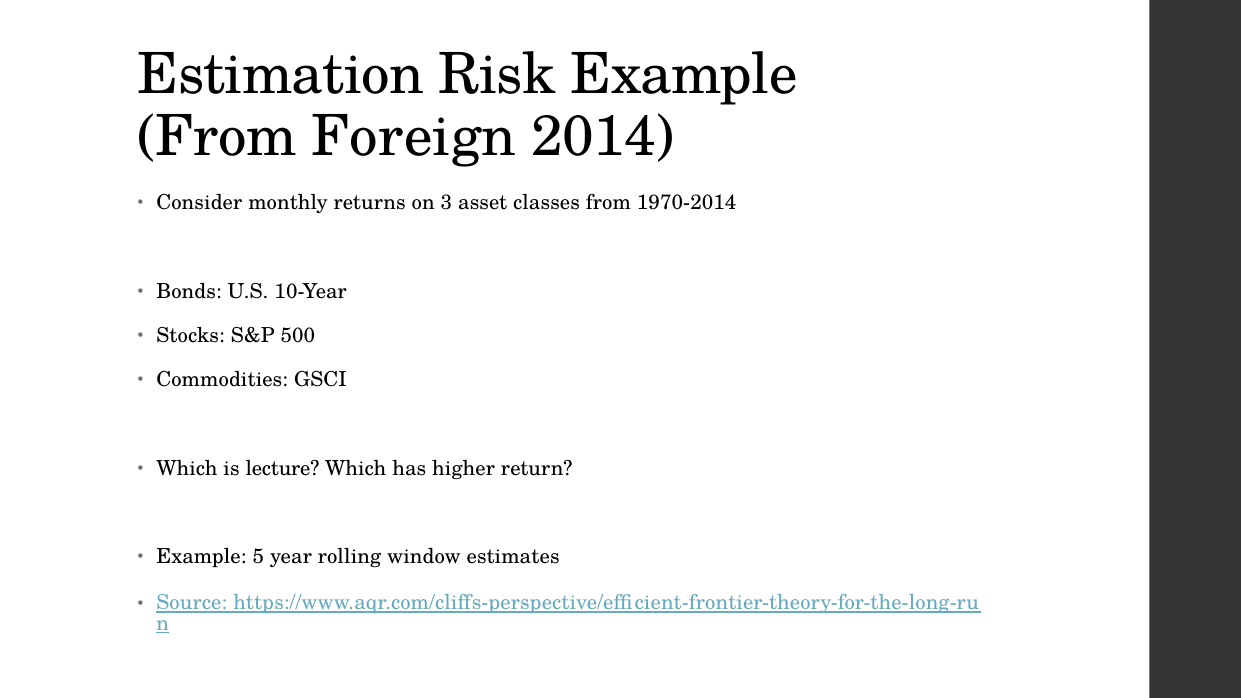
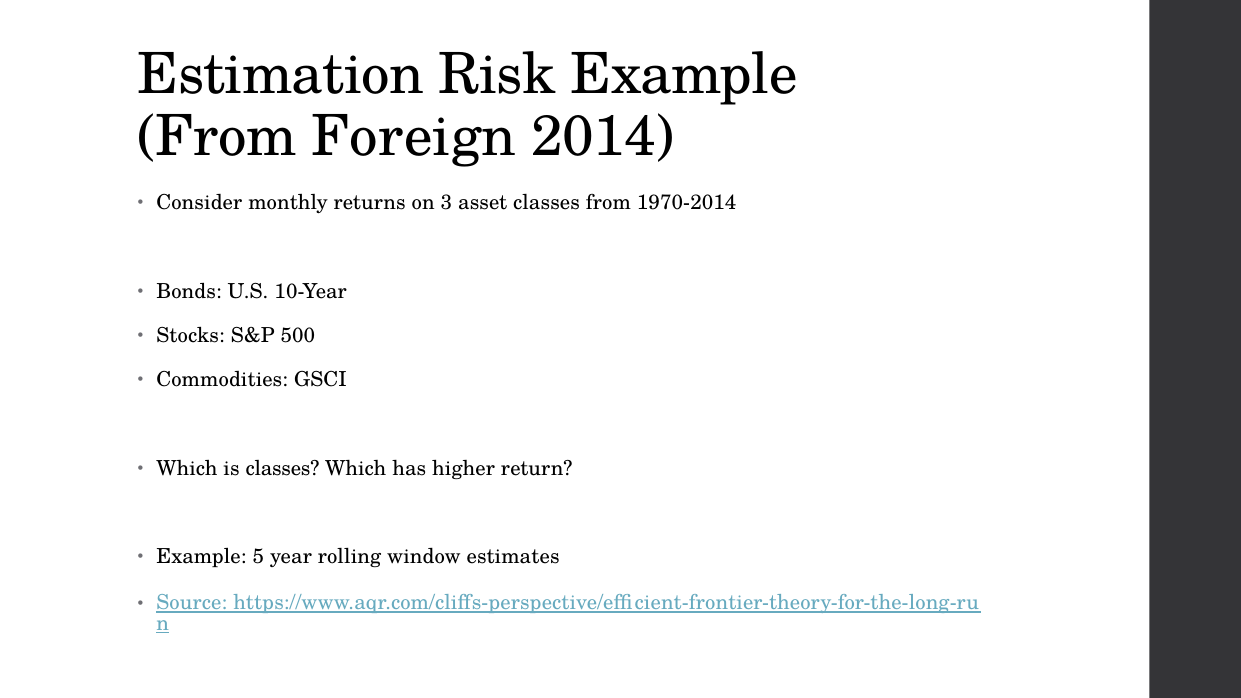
is lecture: lecture -> classes (283, 468)
